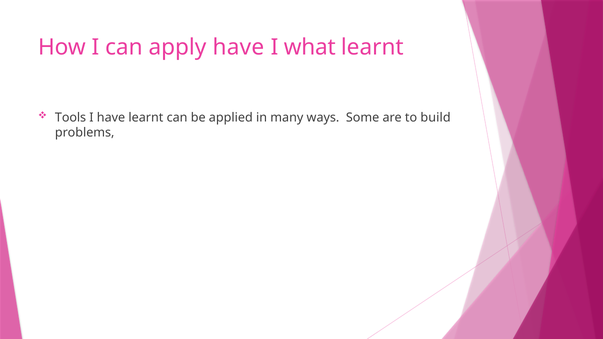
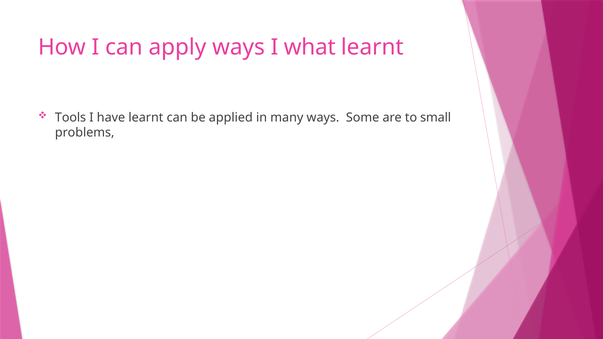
apply have: have -> ways (239, 48)
build: build -> small (436, 118)
